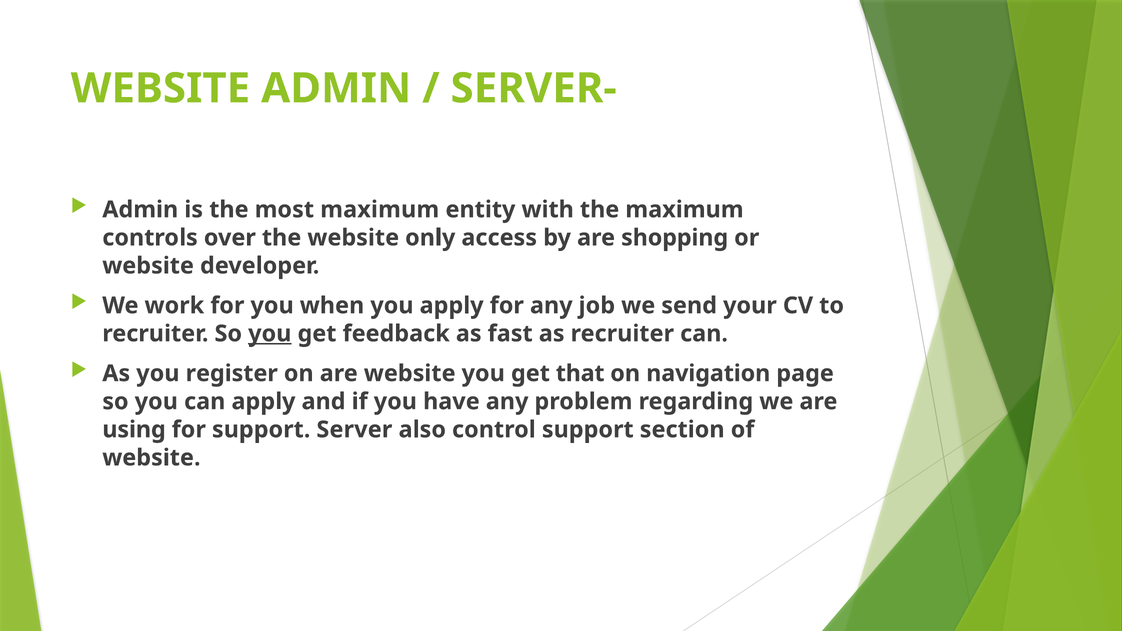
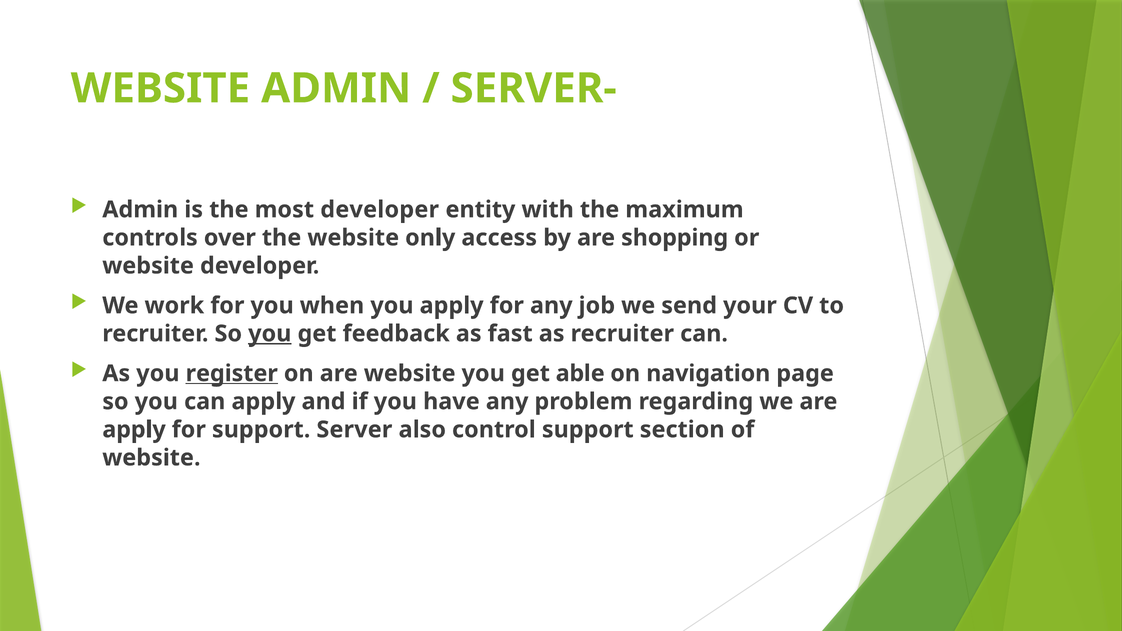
most maximum: maximum -> developer (380, 210)
register underline: none -> present (232, 374)
that: that -> able (580, 374)
using: using -> apply (134, 430)
